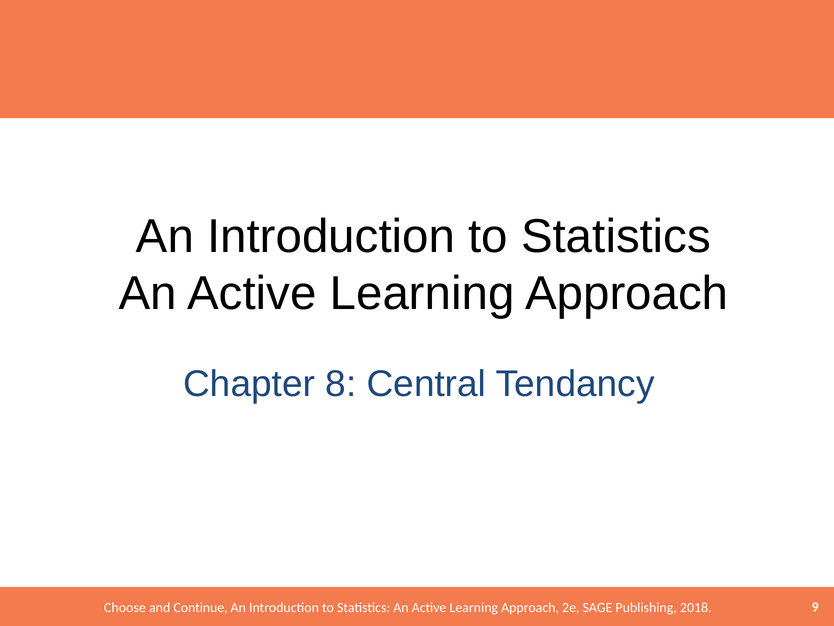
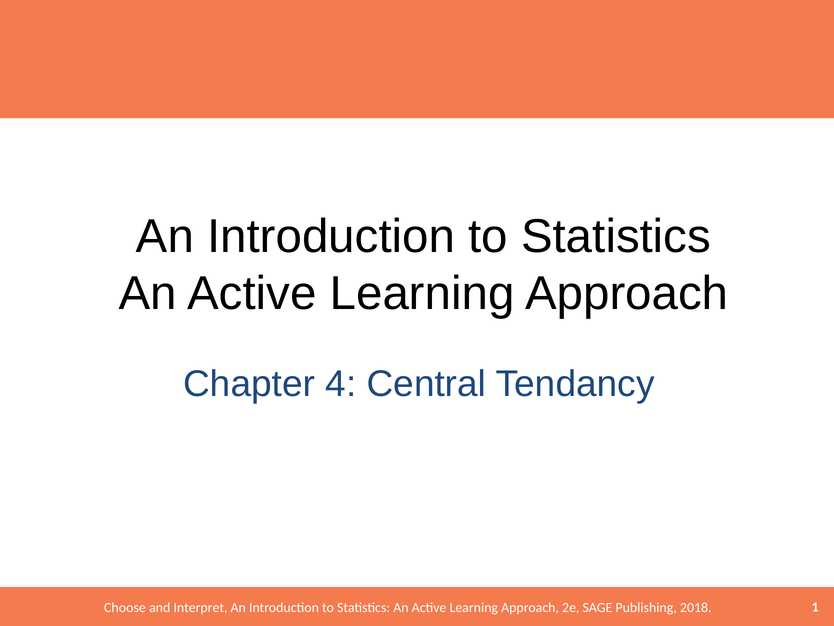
8: 8 -> 4 (341, 383)
Continue: Continue -> Interpret (200, 607)
9: 9 -> 1 (815, 607)
